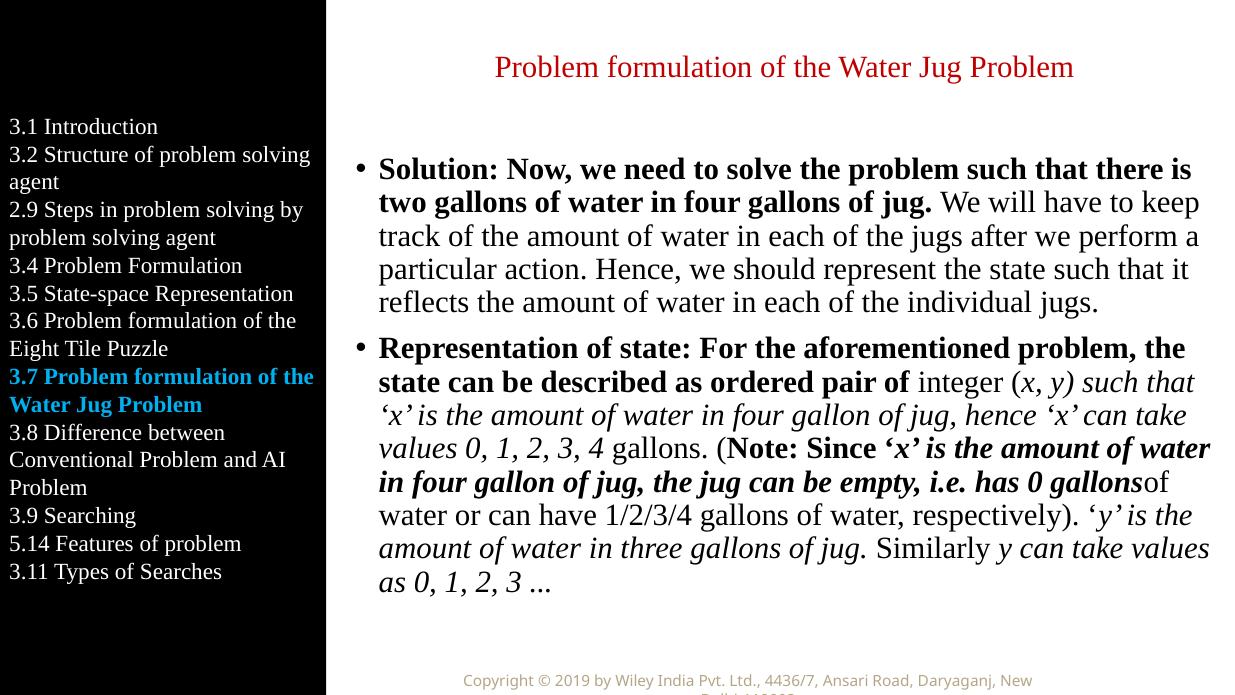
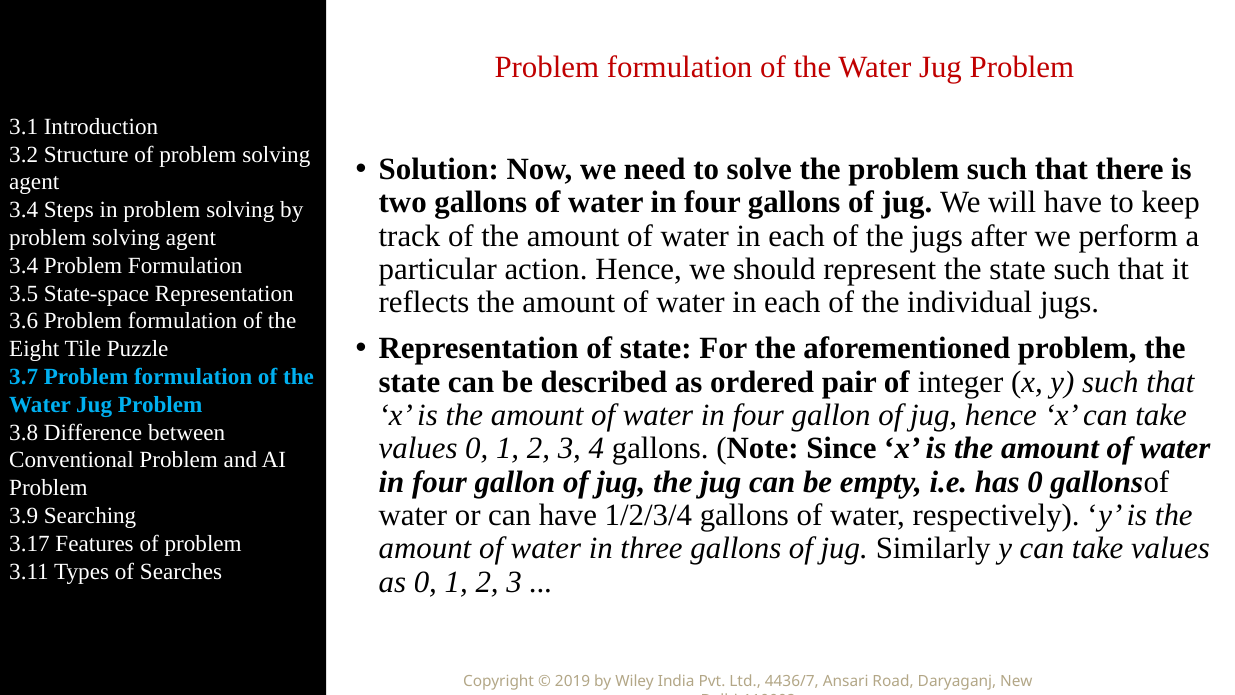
2.9: 2.9 -> 3.4 (24, 210)
5.14: 5.14 -> 3.17 (29, 543)
